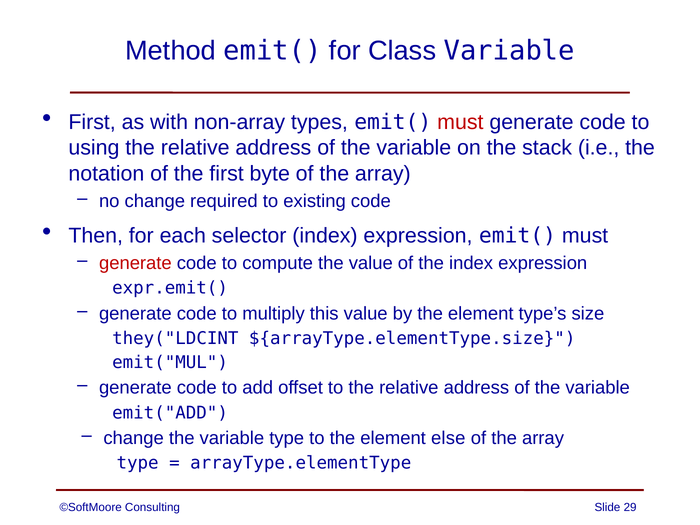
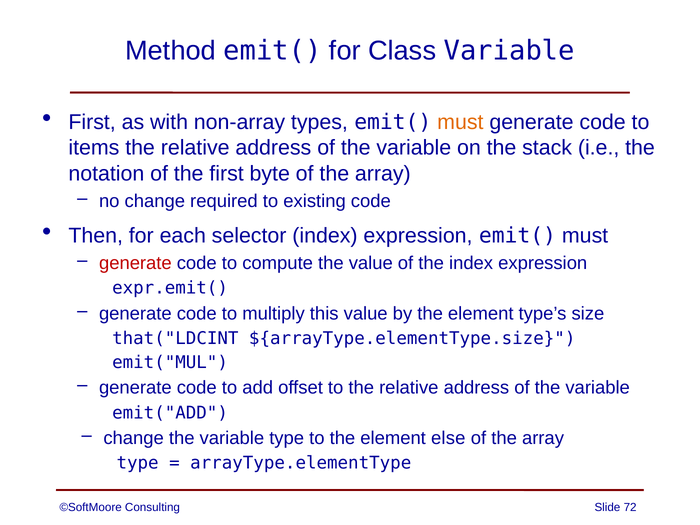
must colour: red -> orange (460, 122)
using: using -> items (94, 148)
they("LDCINT: they("LDCINT -> that("LDCINT (175, 339)
29: 29 -> 72 (630, 507)
